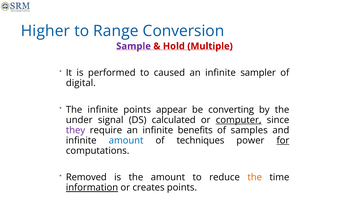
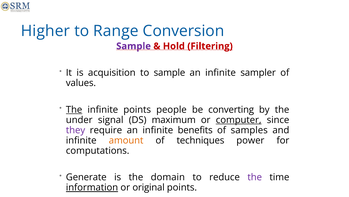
Multiple: Multiple -> Filtering (210, 46)
performed: performed -> acquisition (112, 73)
to caused: caused -> sample (169, 73)
digital: digital -> values (81, 83)
The underline: none -> present (74, 109)
appear: appear -> people (171, 109)
calculated: calculated -> maximum (174, 120)
amount colour: blue -> orange (126, 140)
for underline: present -> none (283, 140)
Removed: Removed -> Generate (86, 177)
the amount: amount -> domain (168, 177)
the colour: orange -> purple (255, 177)
creates: creates -> original (149, 187)
